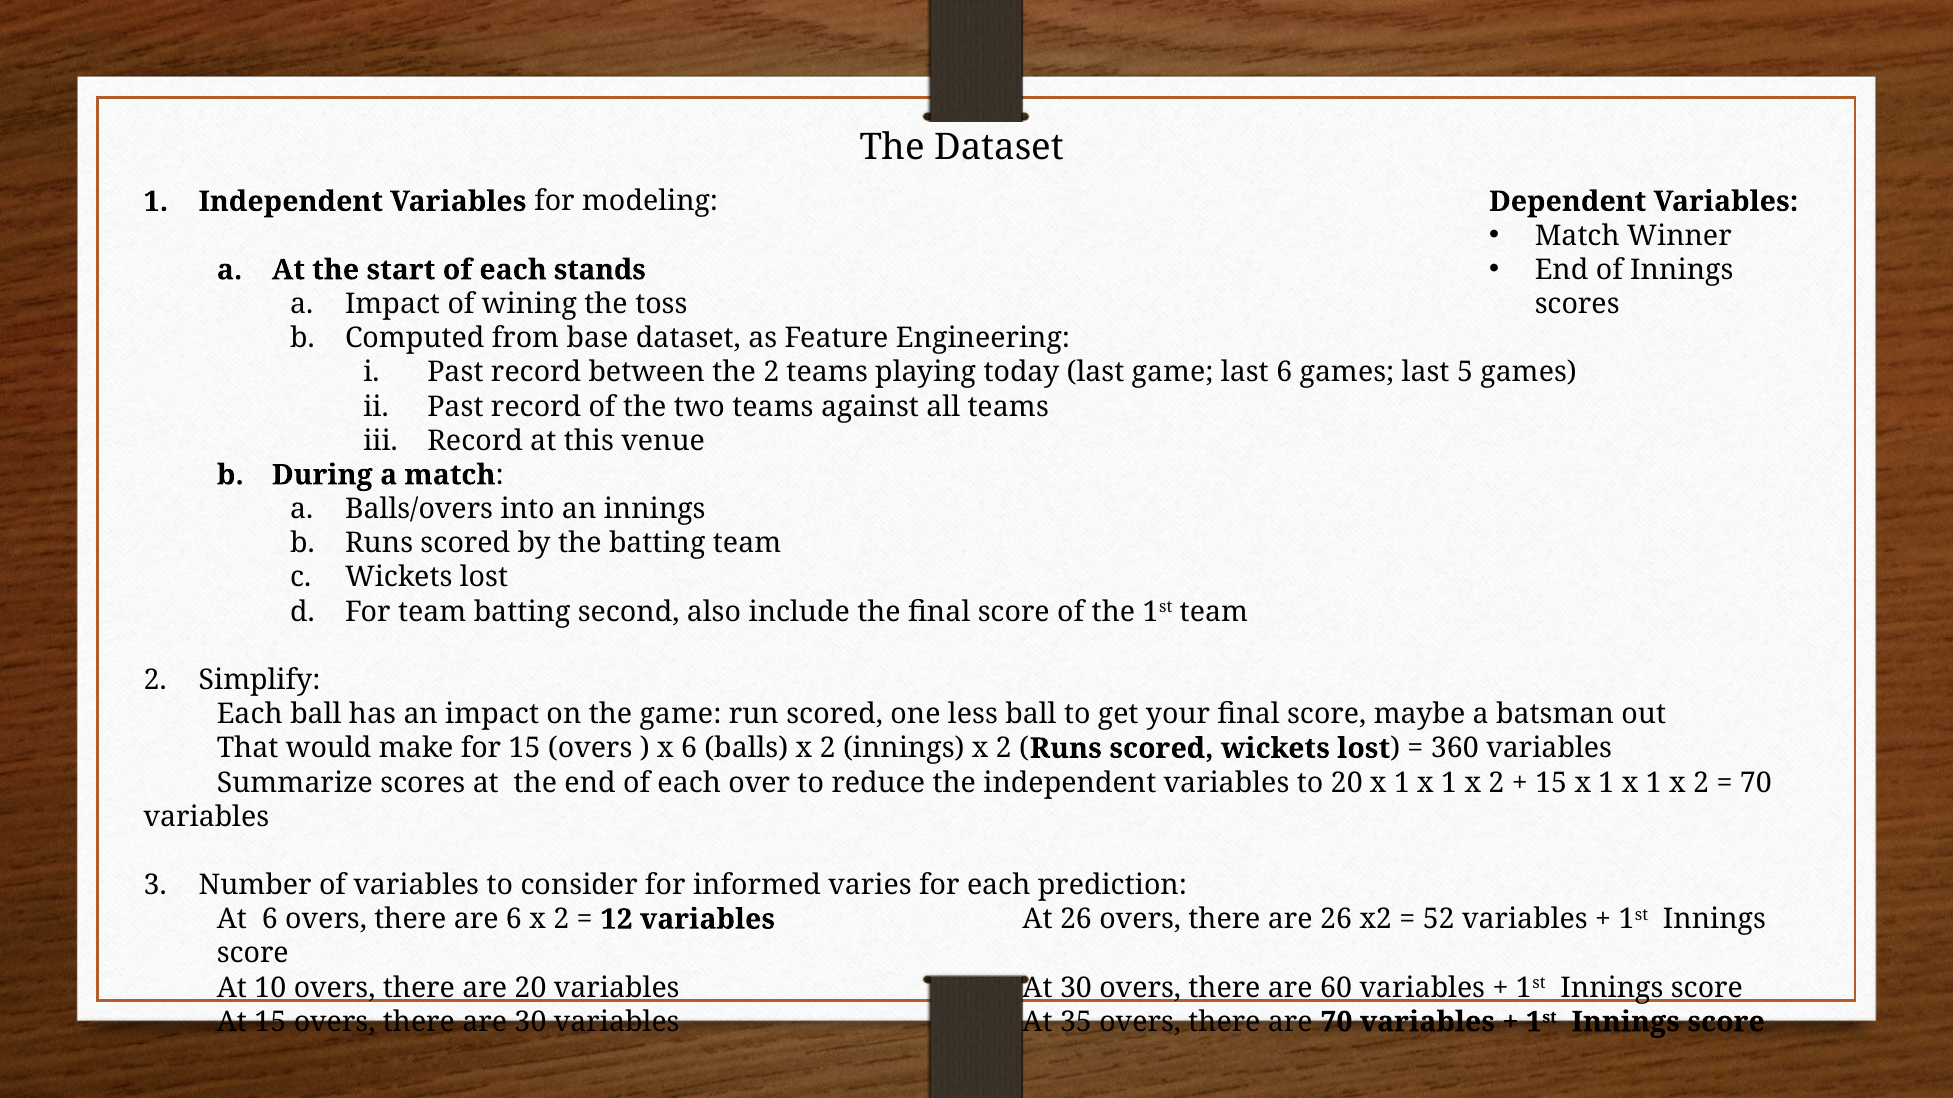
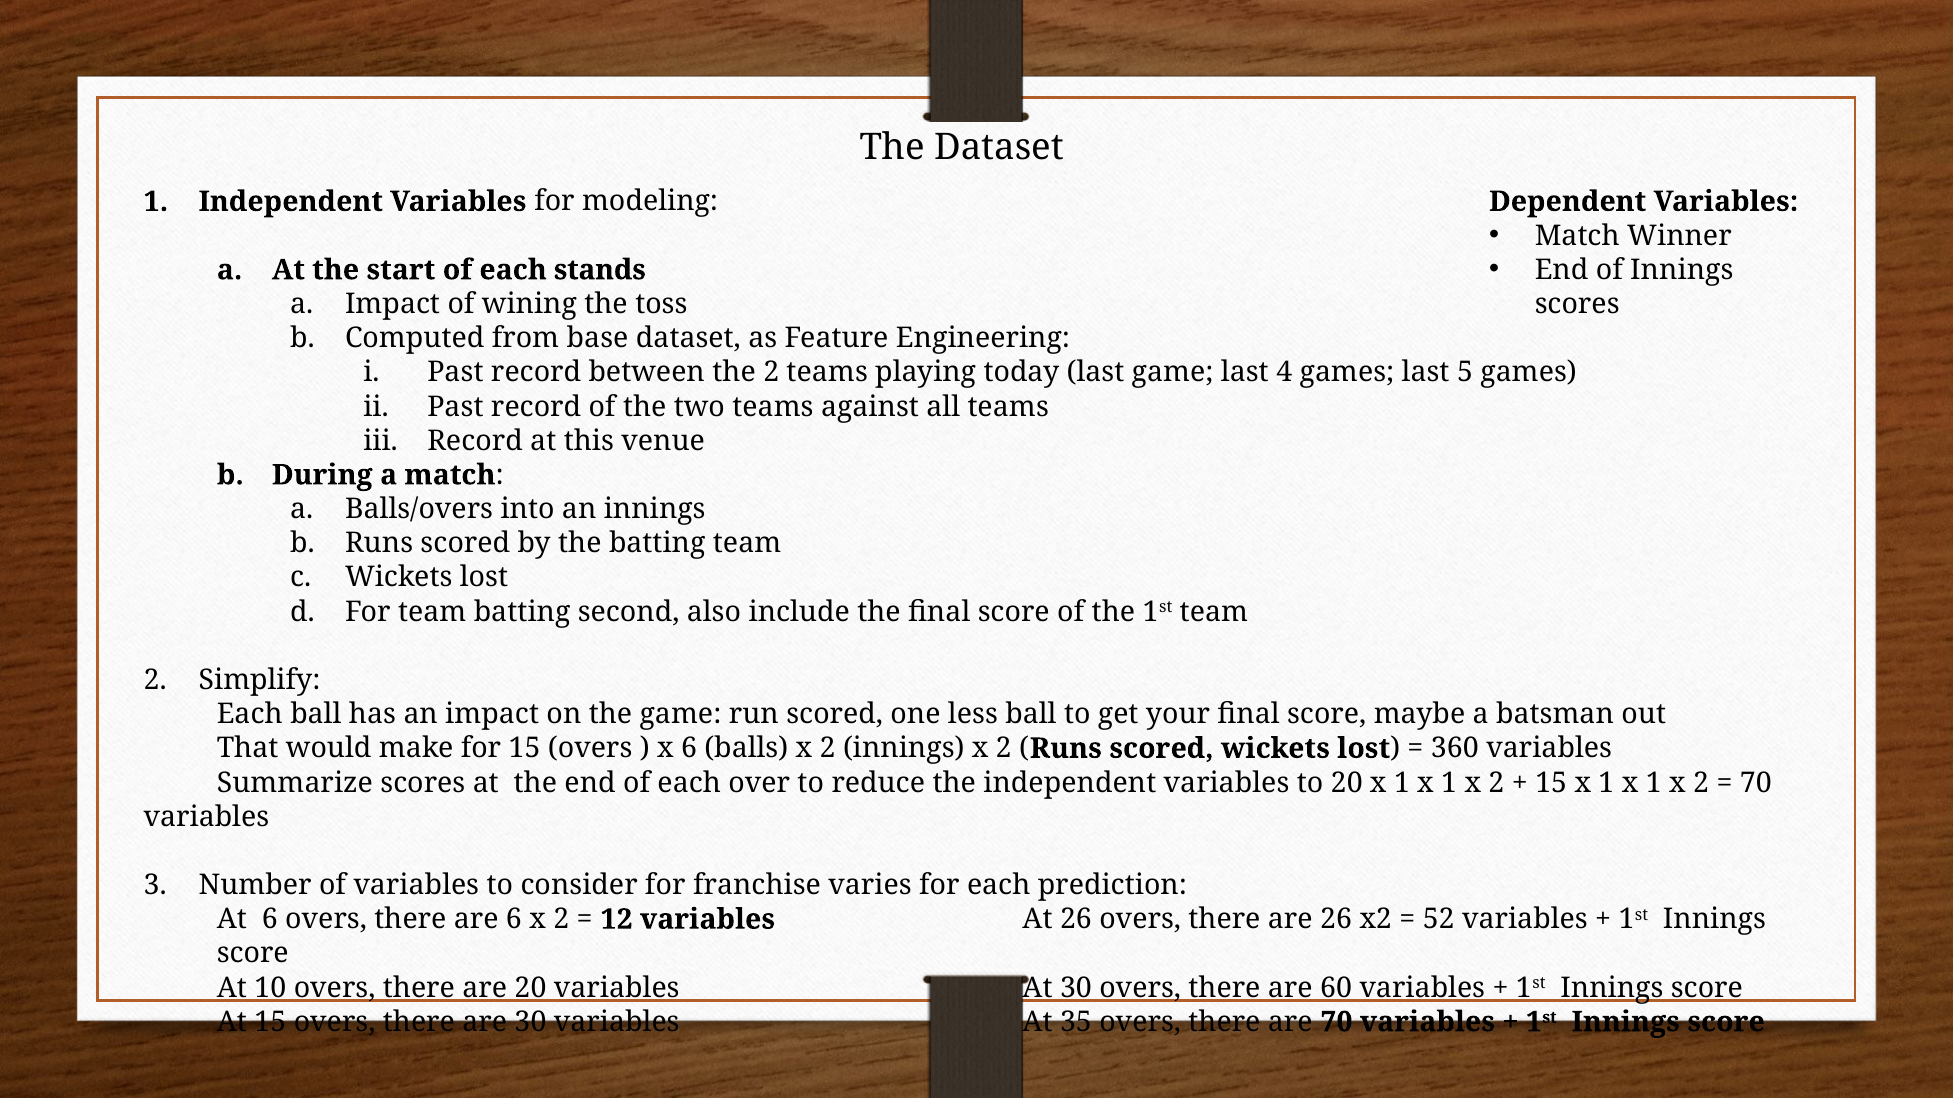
last 6: 6 -> 4 (1284, 373)
informed: informed -> franchise (757, 886)
